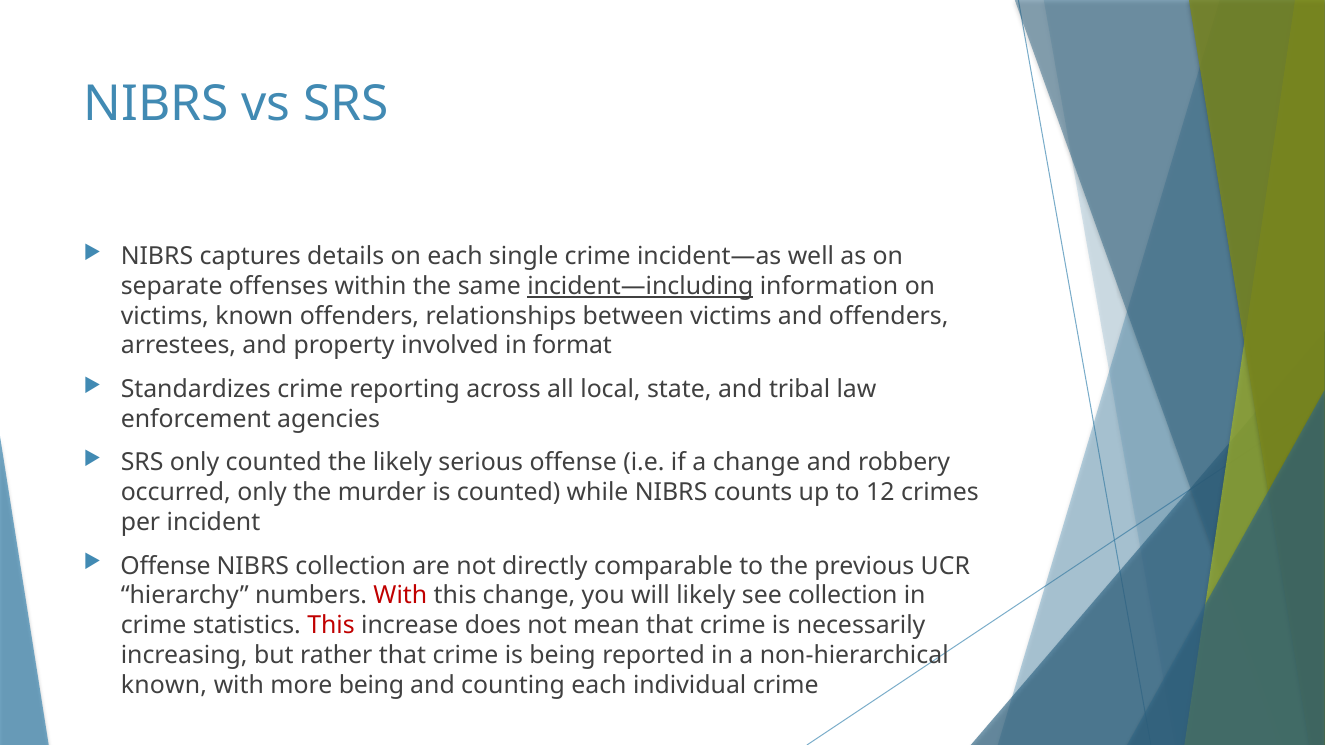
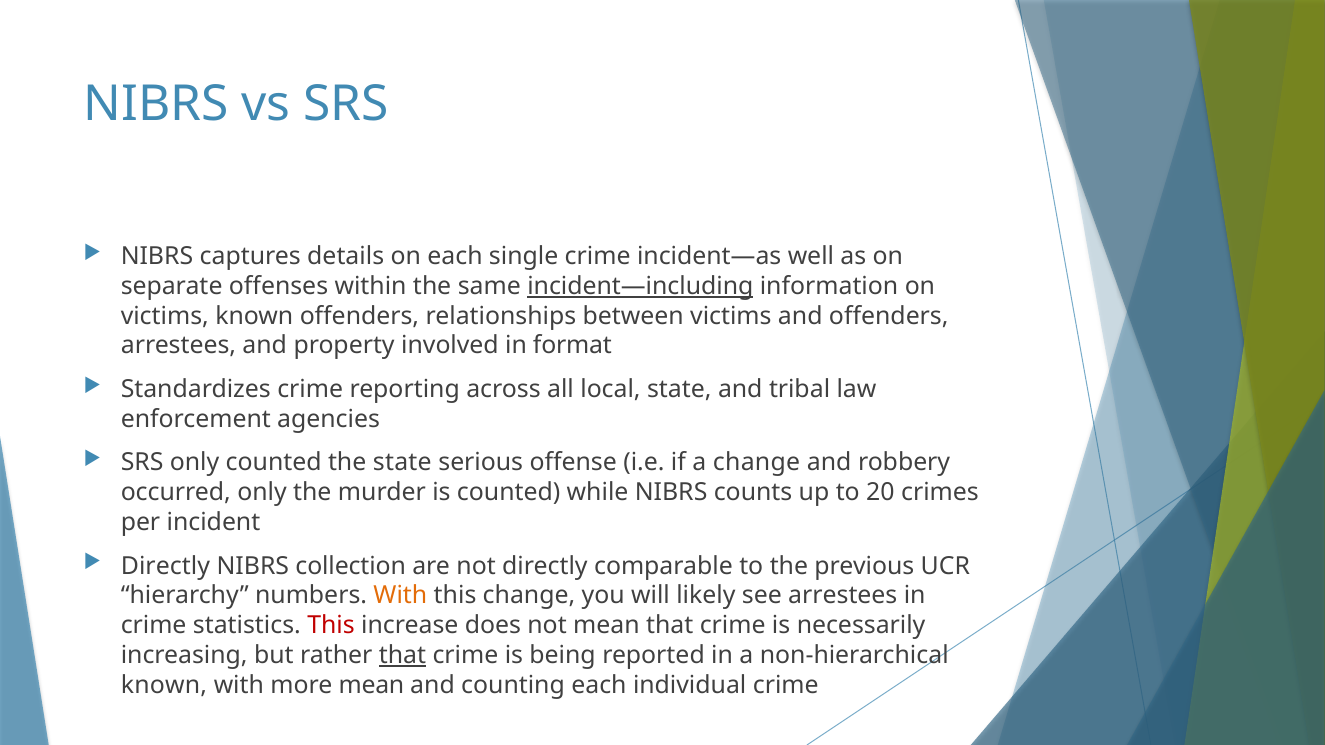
the likely: likely -> state (402, 463)
12: 12 -> 20 (880, 493)
Offense: Offense -> Directly (165, 566)
With colour: red -> orange (400, 596)
see collection: collection -> arrestees (843, 596)
that underline: none -> present (402, 656)
more being: being -> mean (371, 685)
